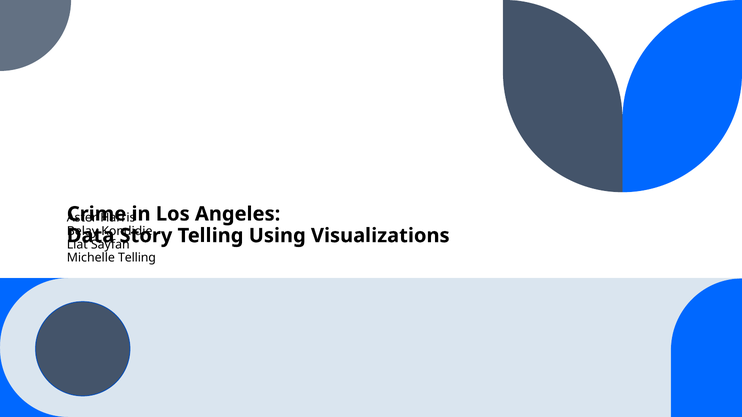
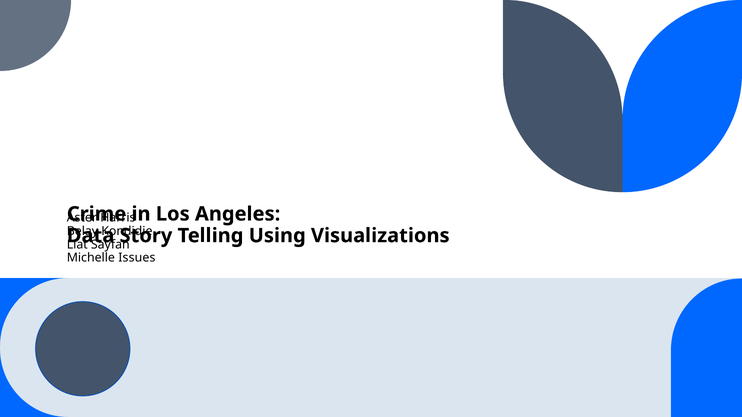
Michelle Telling: Telling -> Issues (137, 258)
